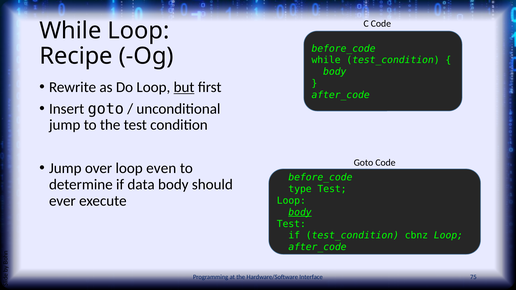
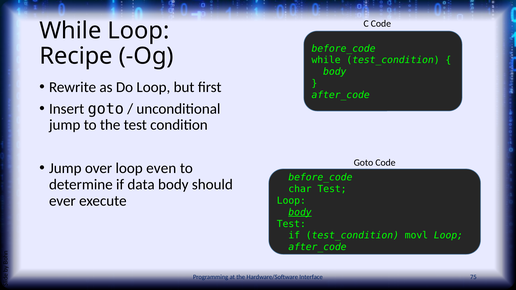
but underline: present -> none (184, 87)
type: type -> char (300, 189)
cbnz: cbnz -> movl (416, 236)
